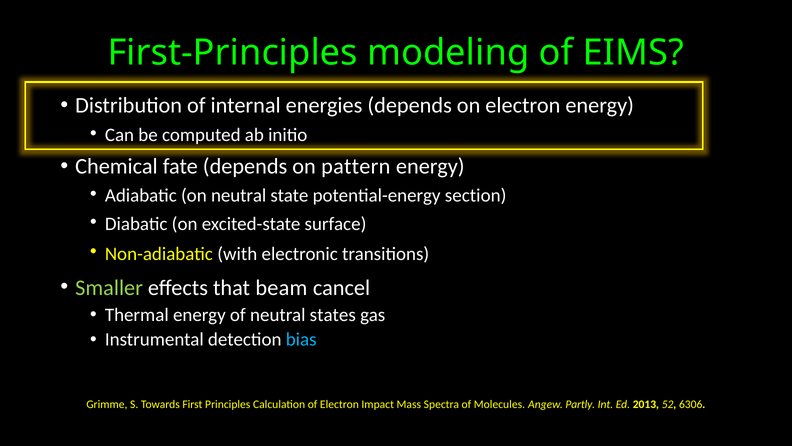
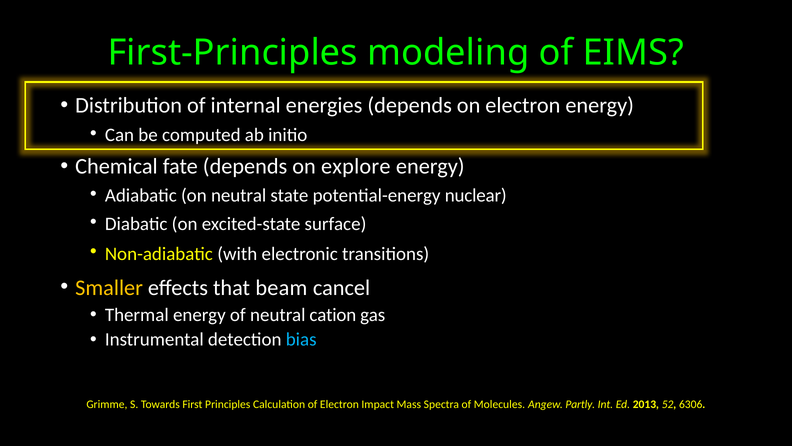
pattern: pattern -> explore (356, 166)
section: section -> nuclear (476, 195)
Smaller colour: light green -> yellow (109, 288)
states: states -> cation (333, 315)
